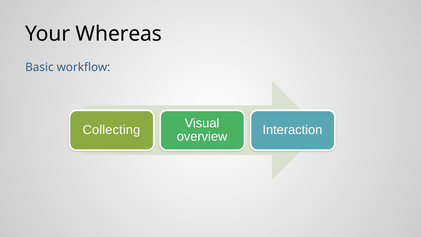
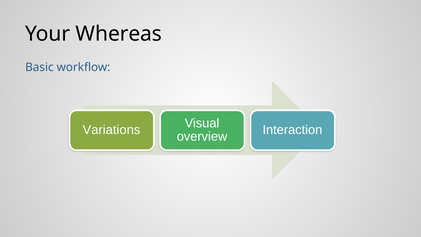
Collecting: Collecting -> Variations (111, 130)
